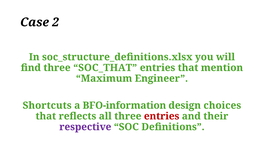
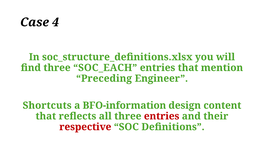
2: 2 -> 4 (55, 22)
SOC_THAT: SOC_THAT -> SOC_EACH (105, 67)
Maximum: Maximum -> Preceding (104, 78)
choices: choices -> content (222, 105)
respective colour: purple -> red (85, 126)
